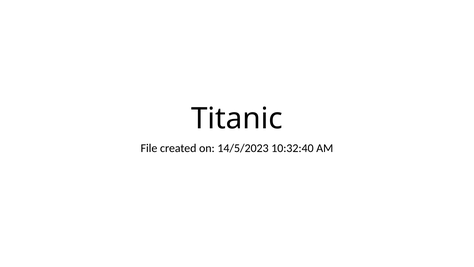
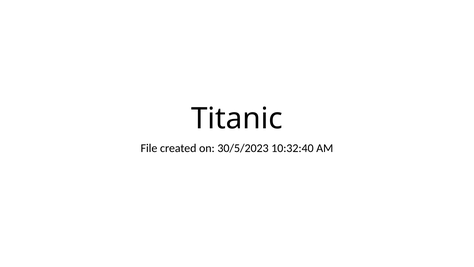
14/5/2023: 14/5/2023 -> 30/5/2023 (243, 148)
